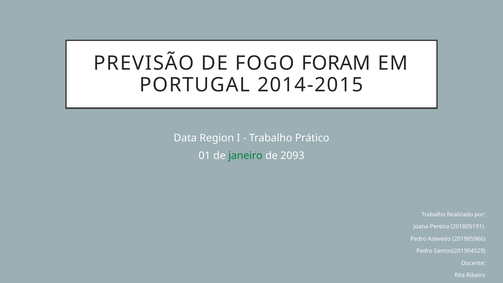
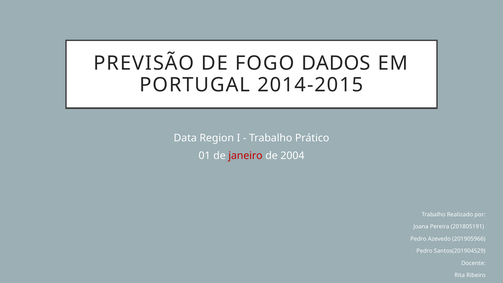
FORAM: FORAM -> DADOS (336, 63)
janeiro colour: green -> red (245, 156)
2093: 2093 -> 2004 (292, 156)
